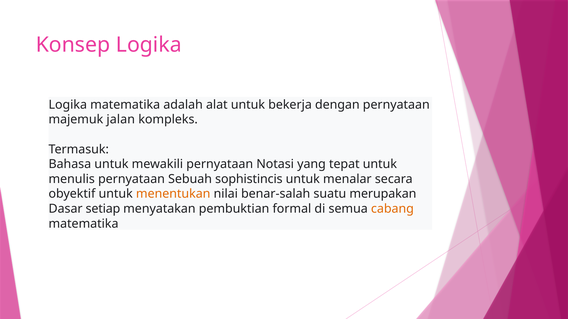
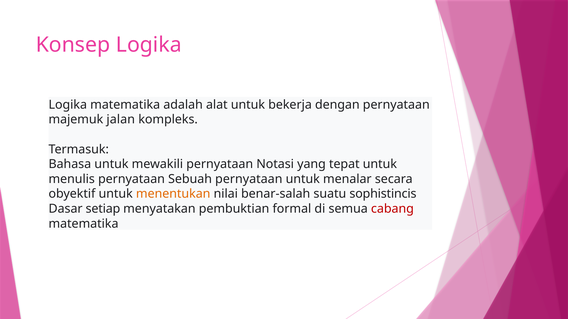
Sebuah sophistincis: sophistincis -> pernyataan (249, 179)
merupakan: merupakan -> sophistincis (383, 194)
cabang colour: orange -> red (392, 209)
